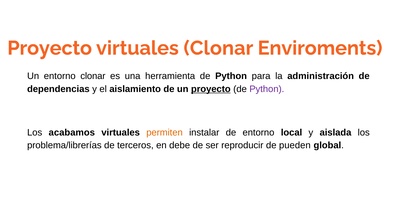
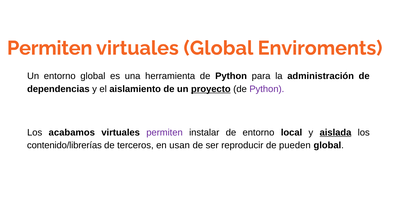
Proyecto: Proyecto -> Permiten (50, 48)
virtuales Clonar: Clonar -> Global (218, 48)
entorno clonar: clonar -> global (93, 76)
permiten colour: orange -> purple (165, 132)
aislada underline: none -> present (335, 132)
problema/librerías: problema/librerías -> contenido/librerías (64, 145)
debe: debe -> usan (180, 145)
